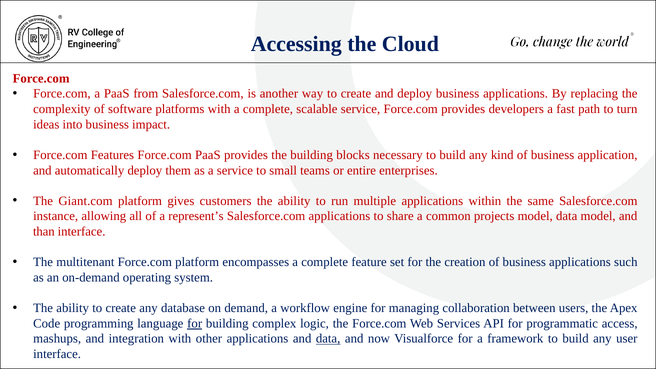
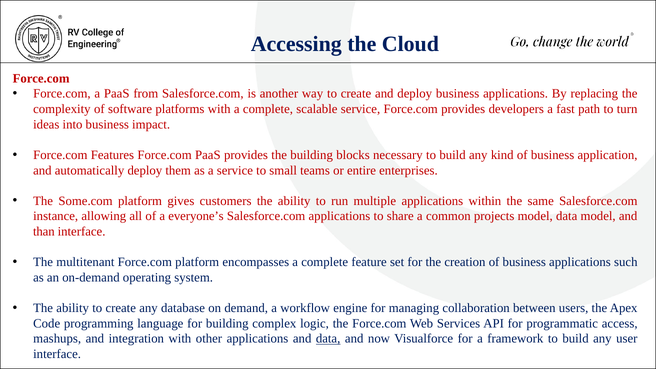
Giant.com: Giant.com -> Some.com (86, 201)
represent’s: represent’s -> everyone’s (196, 216)
for underline: present -> none (195, 323)
